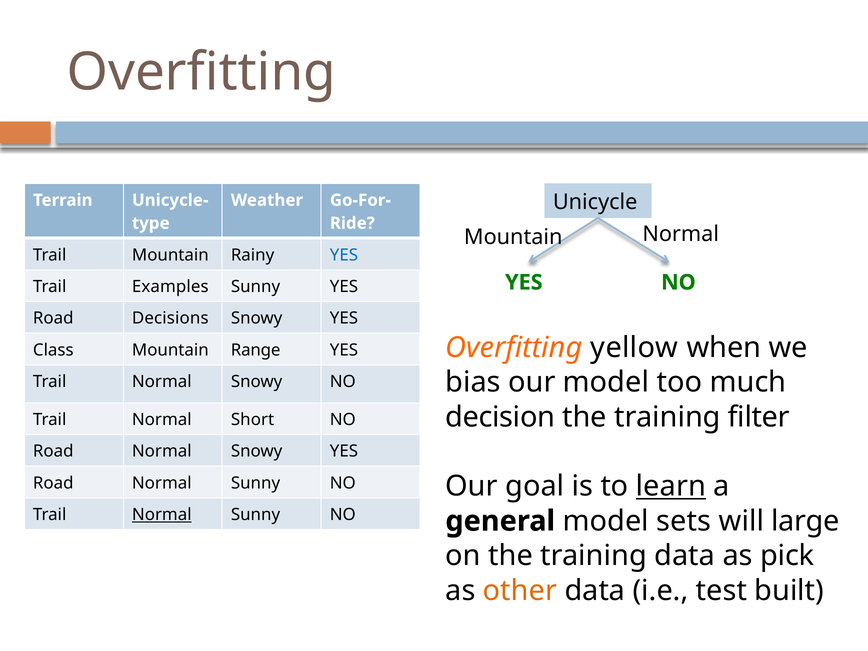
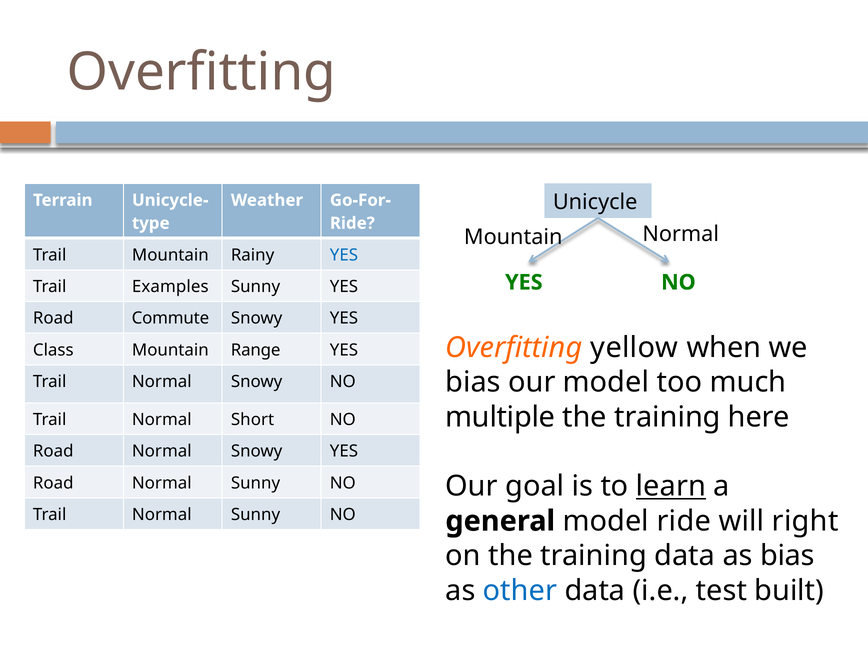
Decisions: Decisions -> Commute (170, 318)
decision: decision -> multiple (500, 417)
filter: filter -> here (759, 417)
Normal underline: present -> none (162, 515)
model sets: sets -> ride (684, 521)
large: large -> right (805, 521)
as pick: pick -> bias (787, 556)
other colour: orange -> blue (520, 591)
